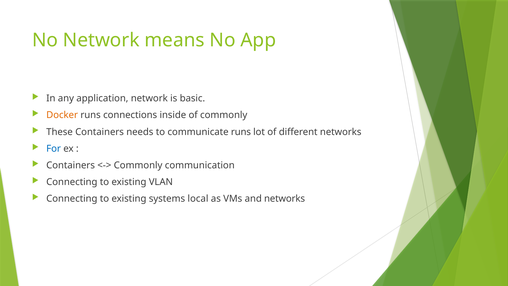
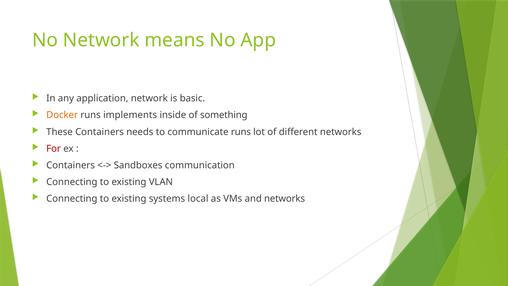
connections: connections -> implements (130, 115)
of commonly: commonly -> something (224, 115)
For colour: blue -> red (54, 148)
Commonly: Commonly -> Sandboxes (138, 165)
